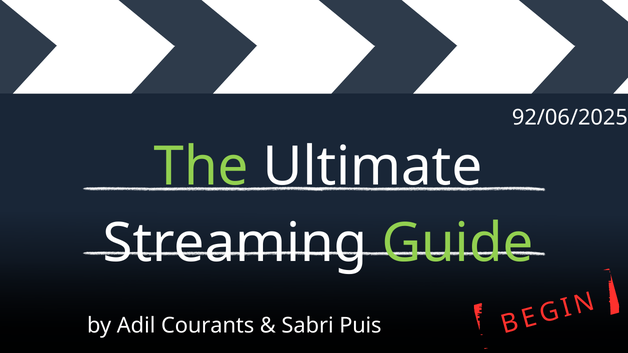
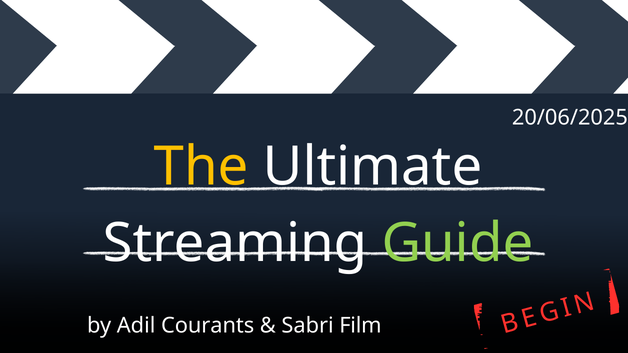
92/06/2025: 92/06/2025 -> 20/06/2025 (570, 118)
The colour: light green -> yellow (201, 167)
Puis: Puis -> Film (360, 326)
